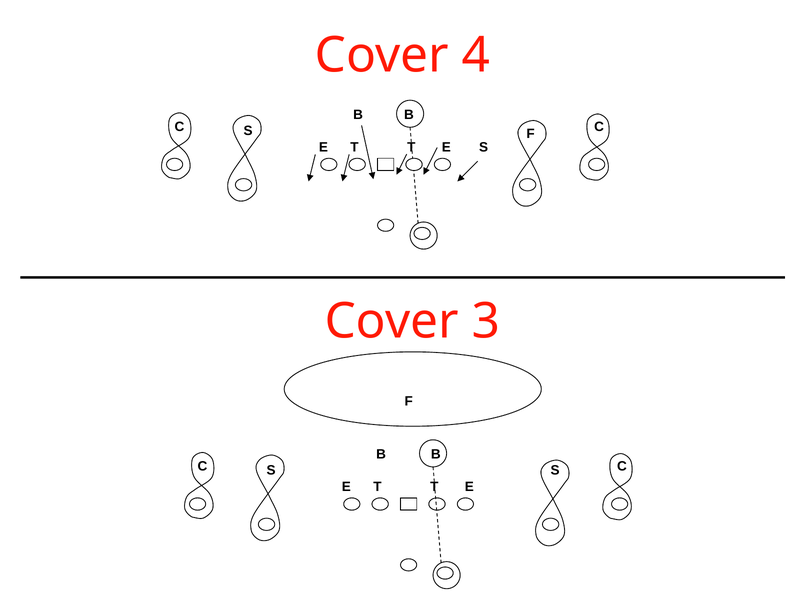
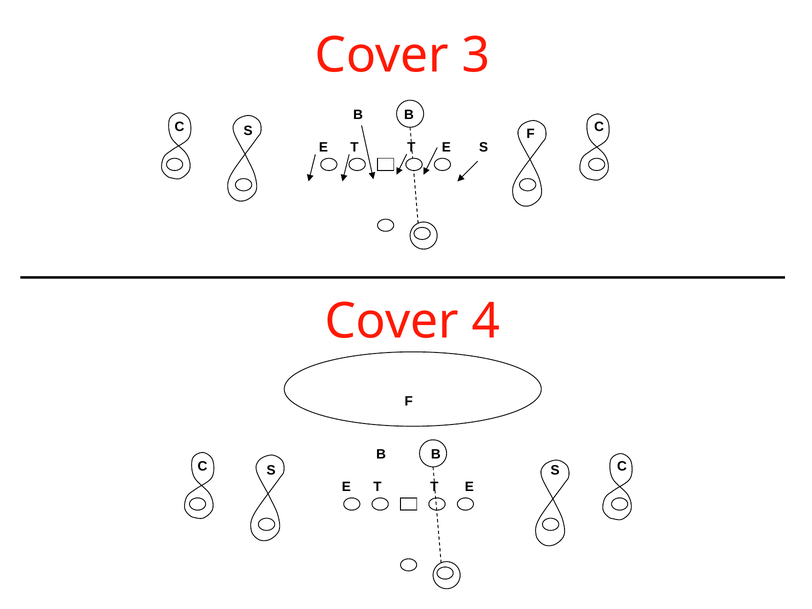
4: 4 -> 3 (476, 56)
3: 3 -> 4 (486, 321)
